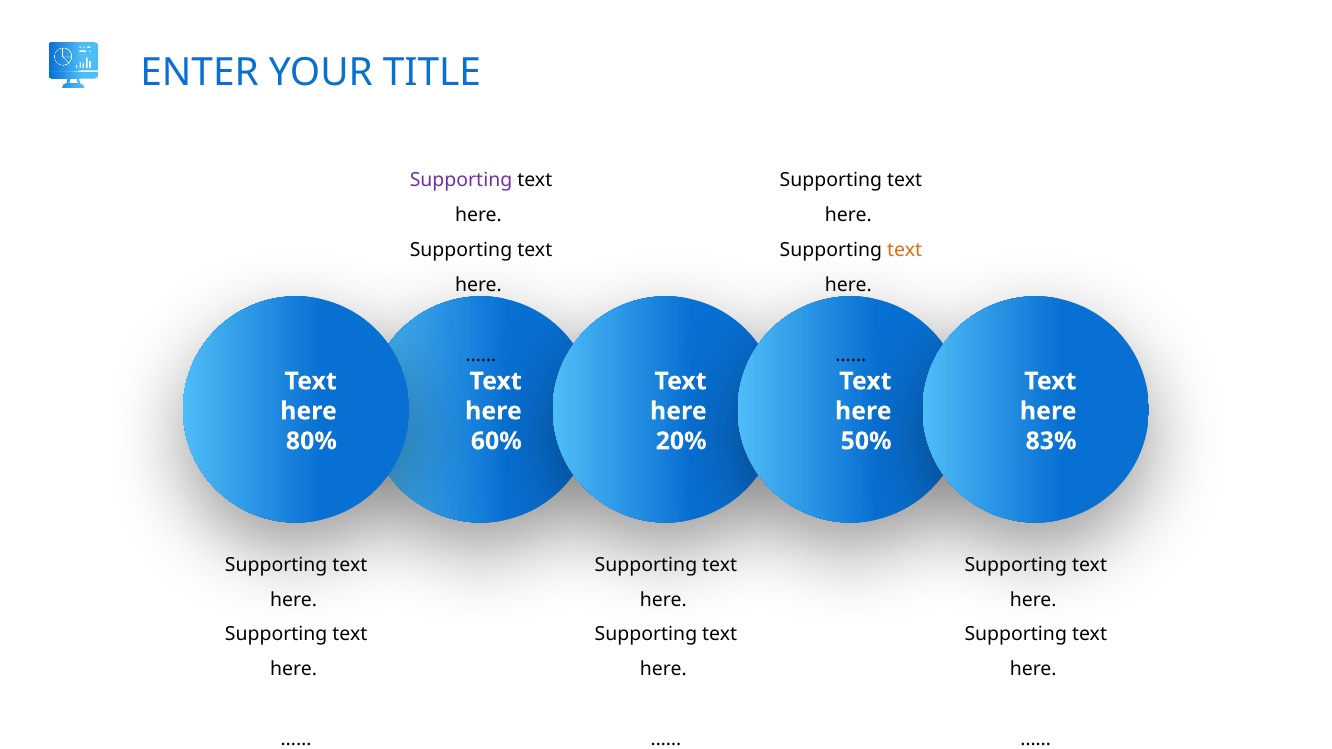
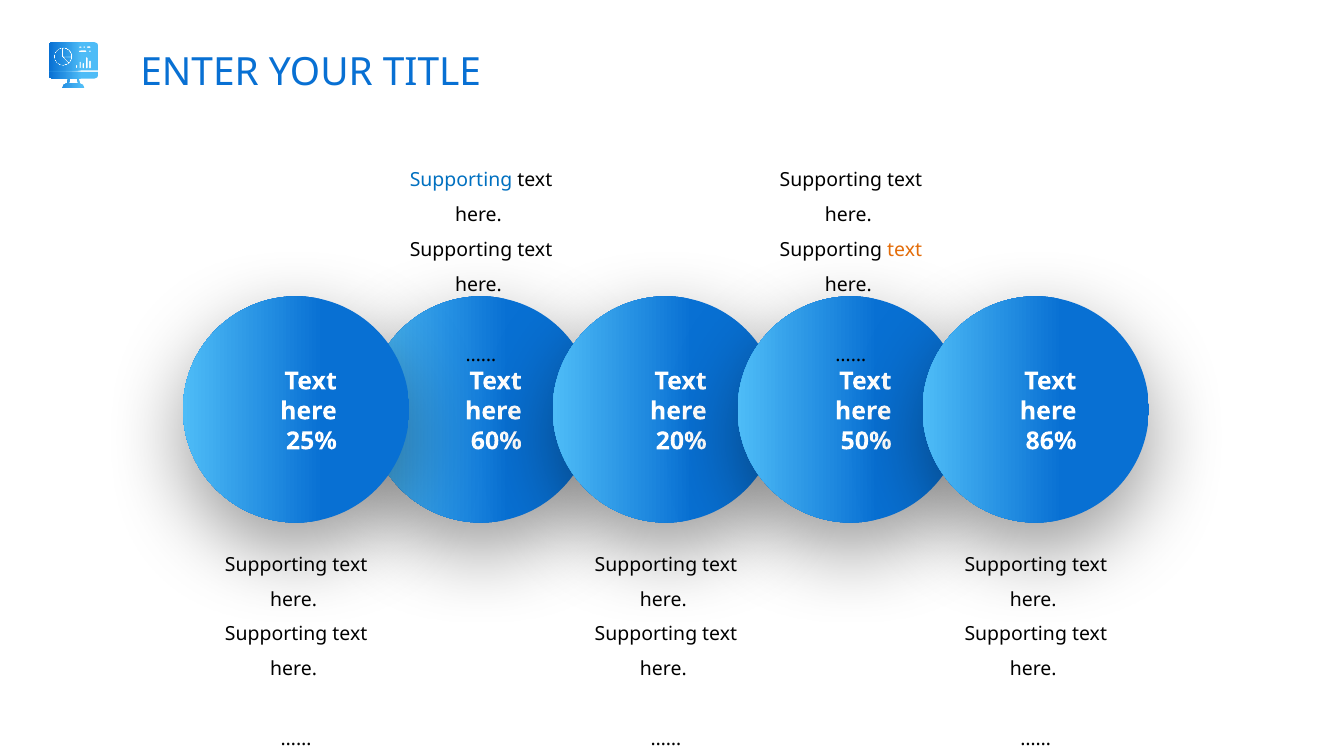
Supporting colour: purple -> blue (461, 180)
80%: 80% -> 25% (311, 441)
83%: 83% -> 86% (1051, 441)
